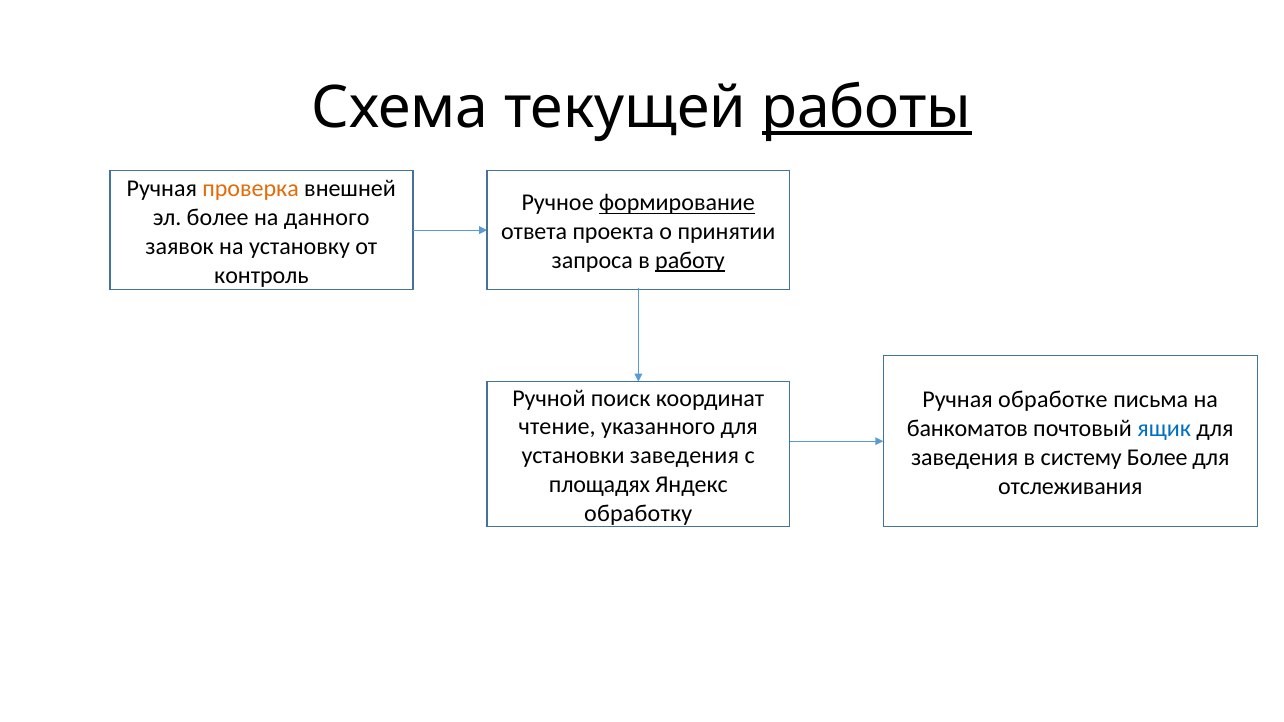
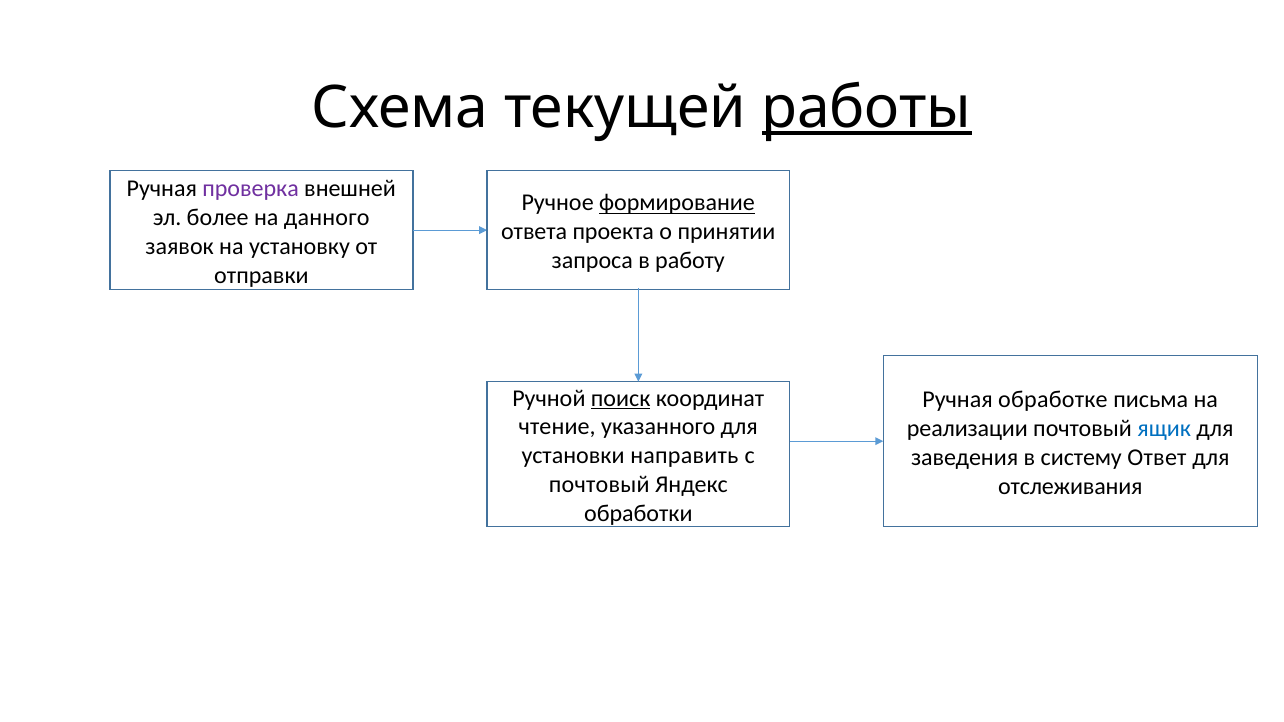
проверка colour: orange -> purple (251, 189)
работу underline: present -> none (690, 261)
контроль: контроль -> отправки (261, 275)
поиск underline: none -> present (621, 398)
банкоматов: банкоматов -> реализации (967, 429)
установки заведения: заведения -> направить (684, 456)
систему Более: Более -> Ответ (1157, 457)
площадях: площадях -> почтовый (599, 485)
обработку: обработку -> обработки (638, 514)
